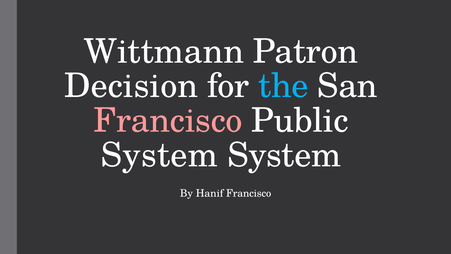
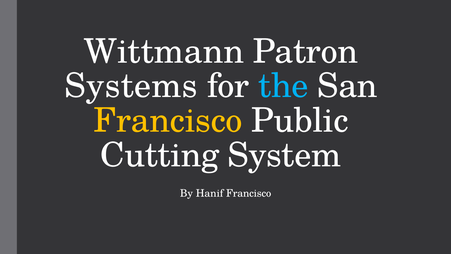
Decision: Decision -> Systems (131, 86)
Francisco colour: pink -> yellow (168, 120)
System: System -> Cutting (160, 155)
